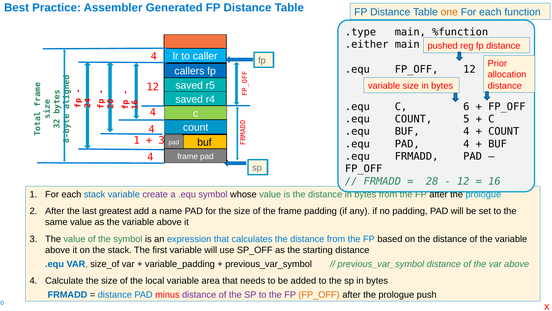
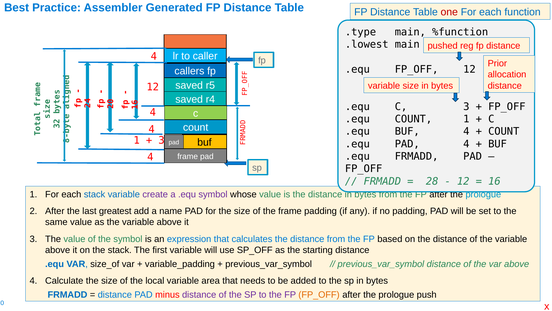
one colour: orange -> red (449, 12)
.either: .either -> .lowest (367, 44)
C 6: 6 -> 3 (466, 106)
COUNT 5: 5 -> 1 (466, 119)
